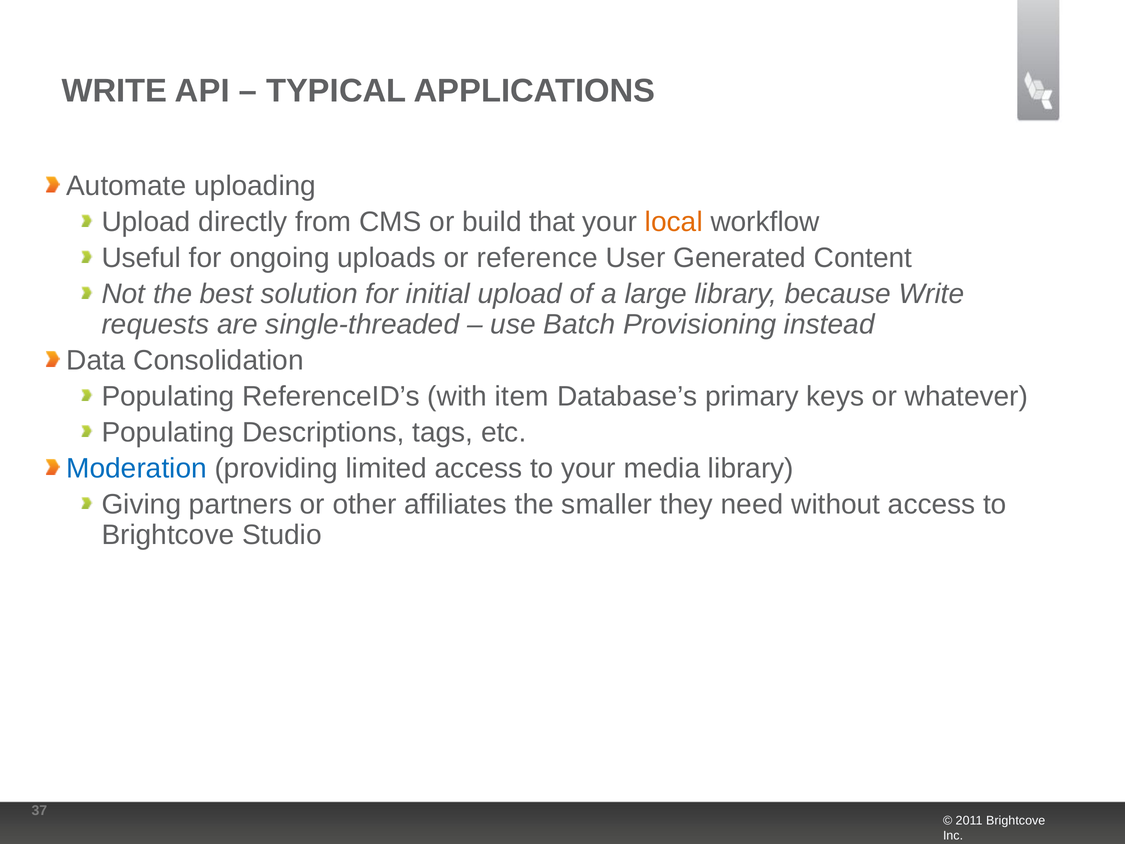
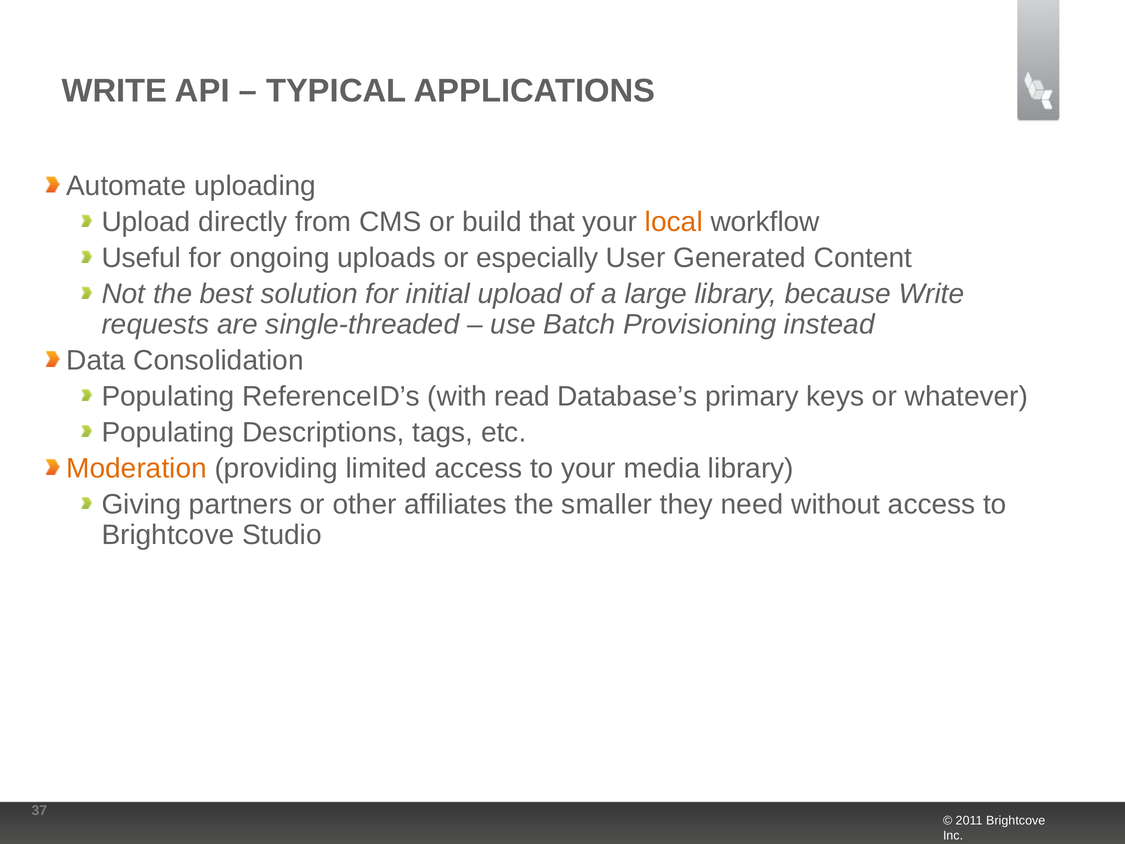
reference: reference -> especially (537, 258)
item: item -> read (522, 396)
Moderation colour: blue -> orange (137, 468)
